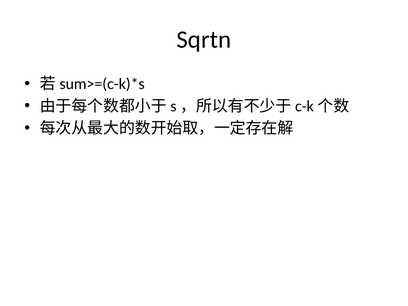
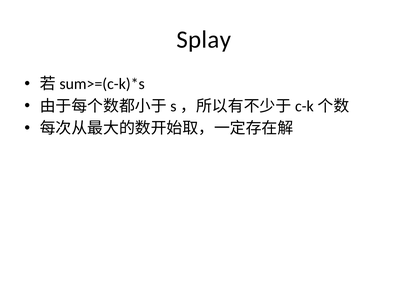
Sqrtn: Sqrtn -> Splay (204, 39)
